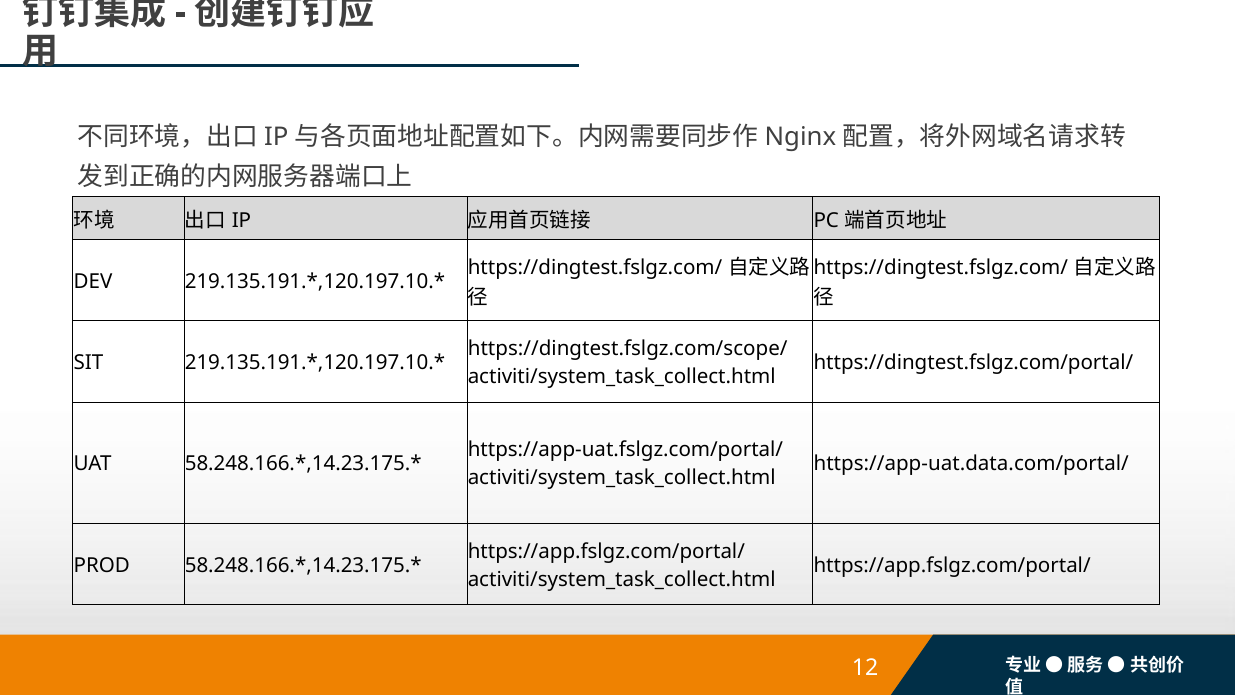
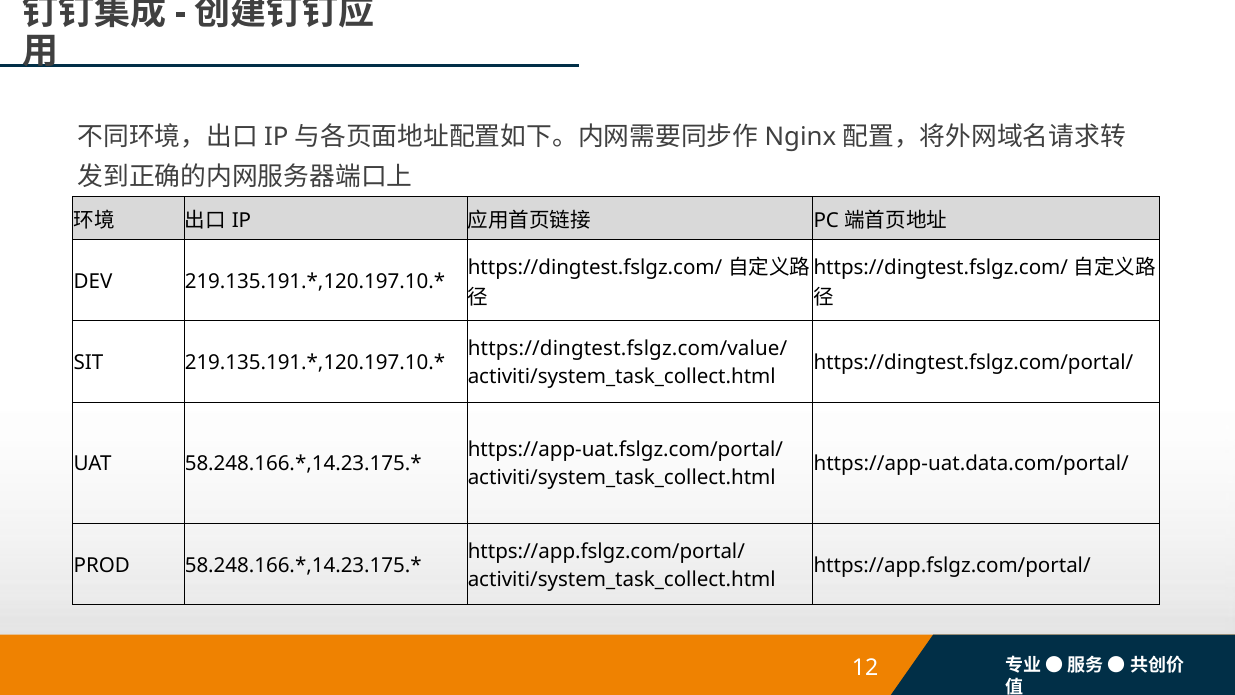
https://dingtest.fslgz.com/scope/: https://dingtest.fslgz.com/scope/ -> https://dingtest.fslgz.com/value/ (628, 349)
